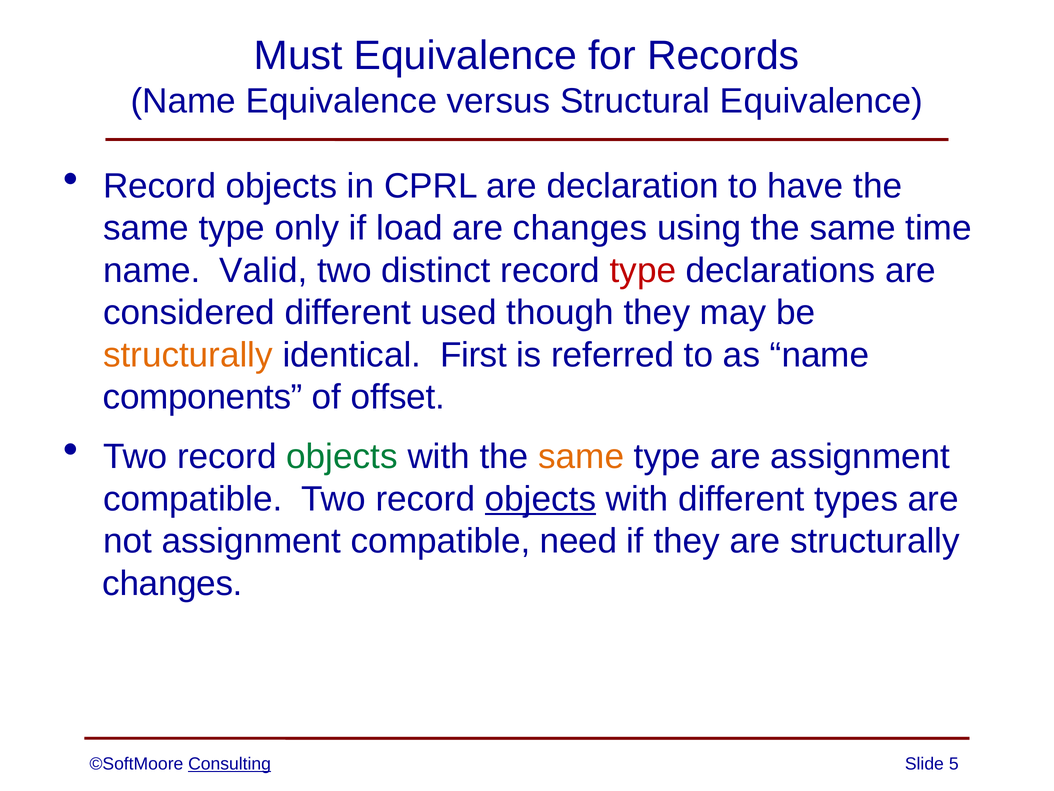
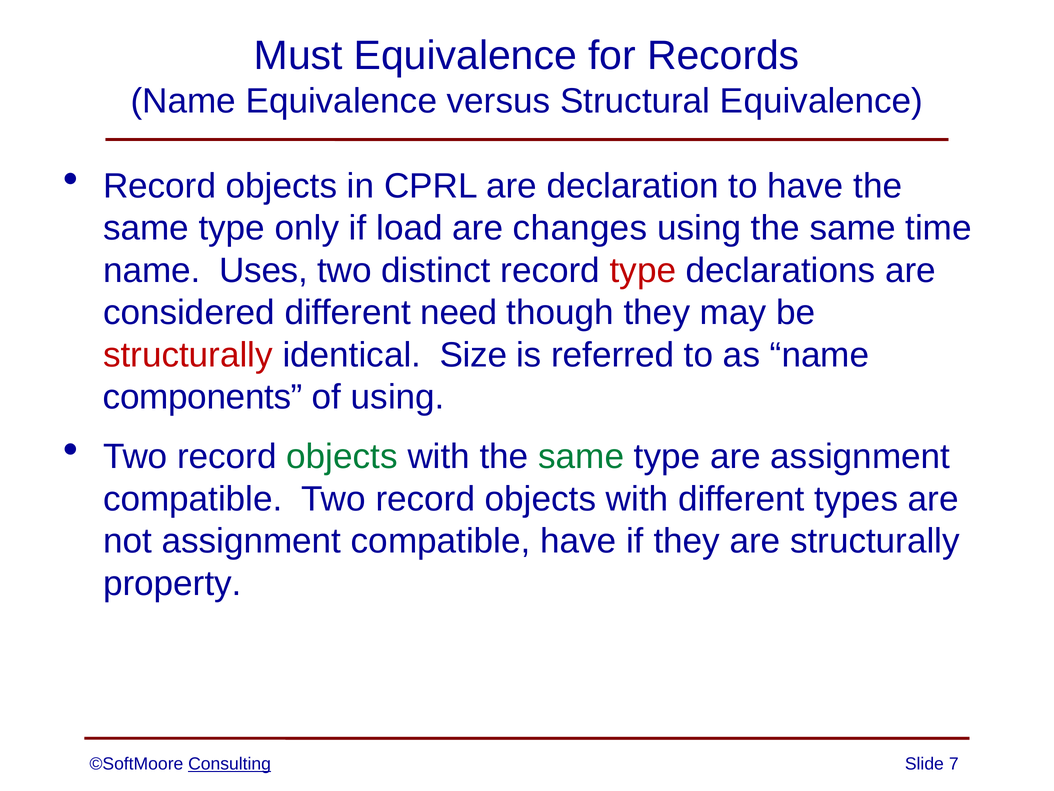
Valid: Valid -> Uses (264, 270)
used: used -> need (459, 313)
structurally colour: orange -> red (188, 355)
First: First -> Size (473, 355)
of offset: offset -> using (398, 397)
same colour: orange -> green (581, 457)
objects underline: present -> none (541, 499)
compatible need: need -> have (578, 541)
changes: changes -> property (172, 583)
5: 5 -> 7 (954, 764)
